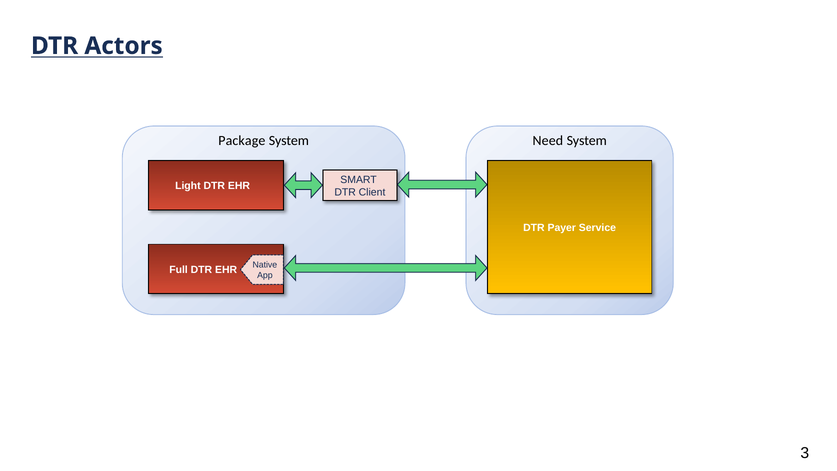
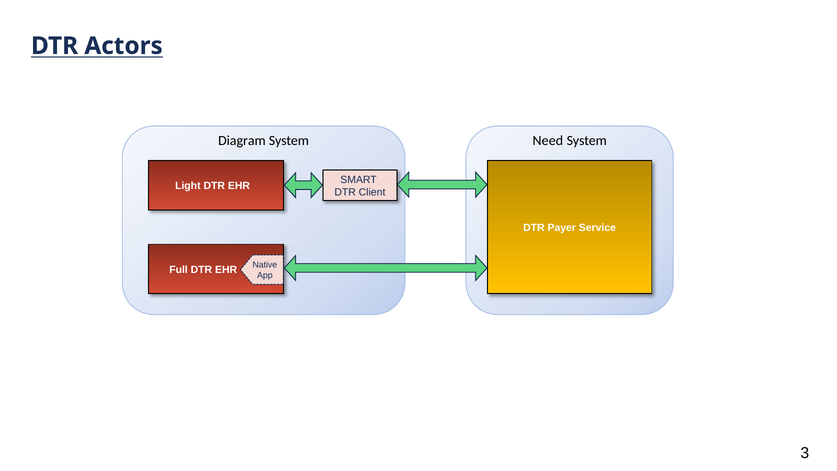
Package: Package -> Diagram (242, 140)
